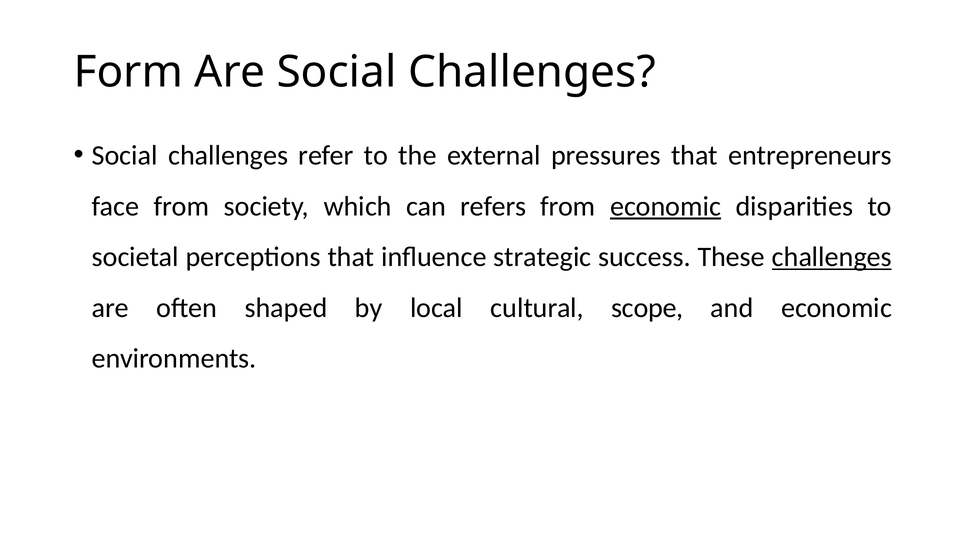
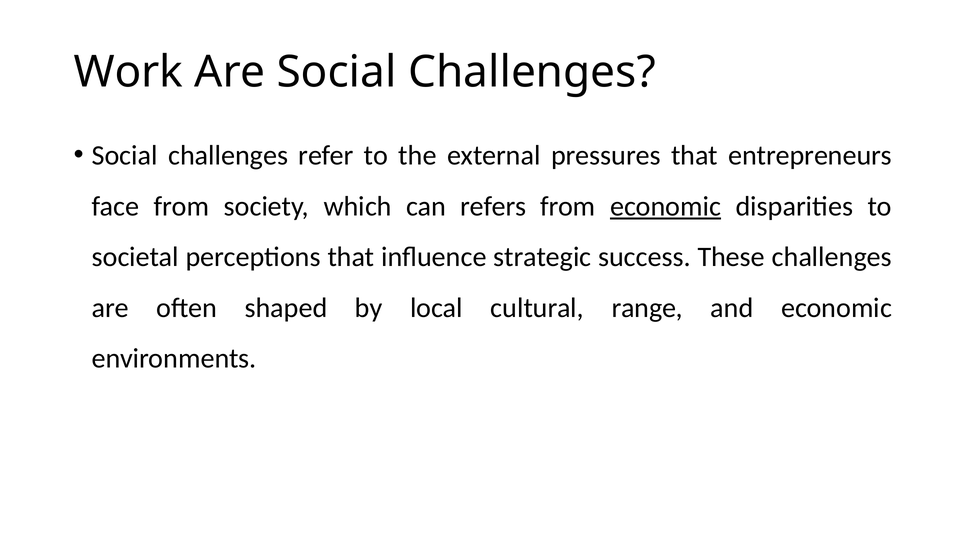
Form: Form -> Work (128, 72)
challenges underline: present -> none (832, 257)
scope: scope -> range (647, 308)
